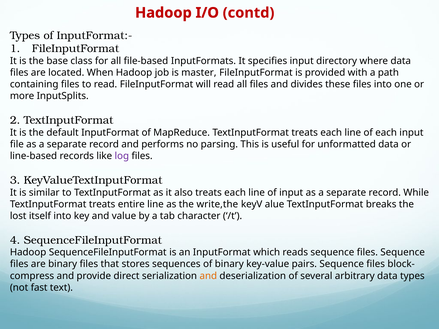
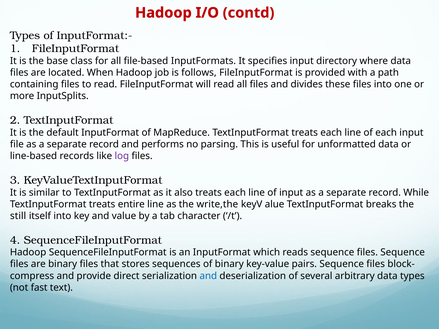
master: master -> follows (199, 73)
lost: lost -> still (18, 216)
and colour: orange -> blue (208, 276)
